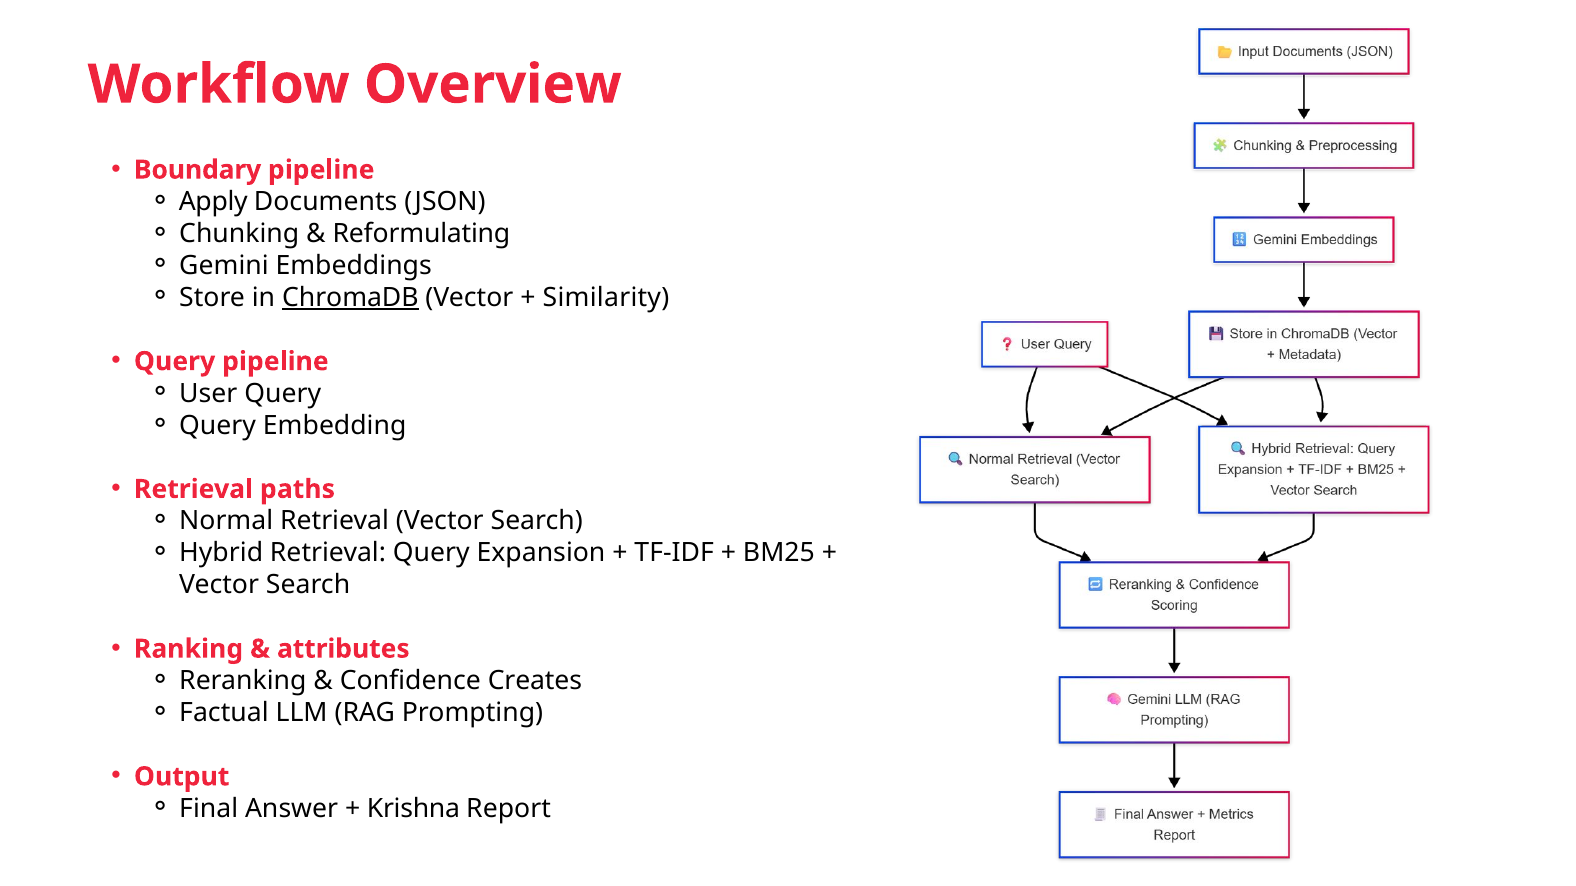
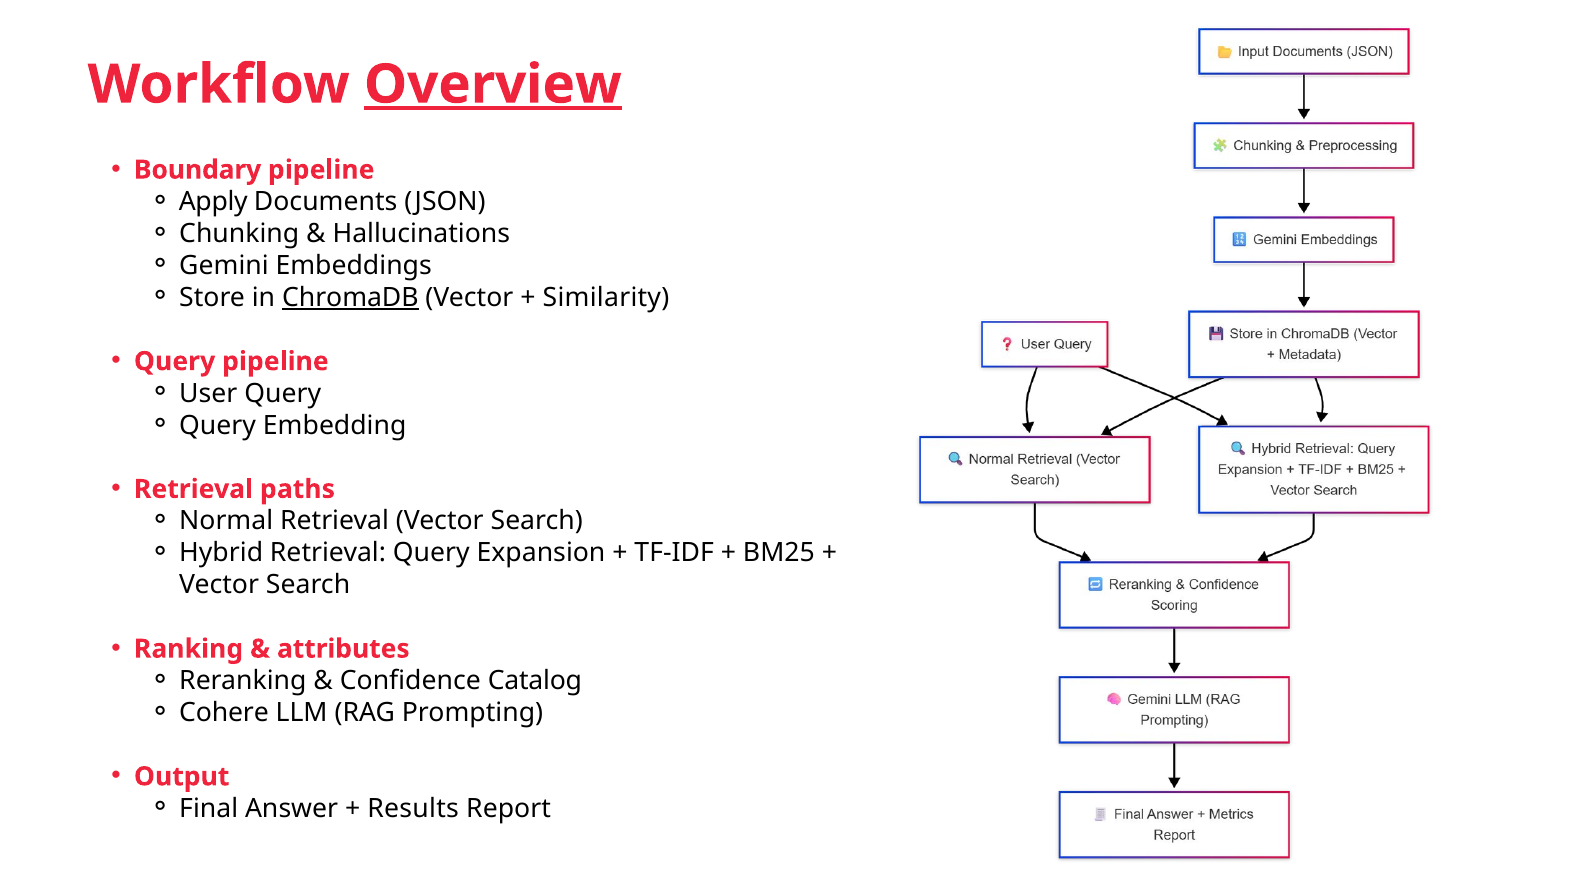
Overview underline: none -> present (493, 85)
Reformulating: Reformulating -> Hallucinations (421, 234)
Creates: Creates -> Catalog (535, 681)
Factual: Factual -> Cohere (224, 713)
Krishna: Krishna -> Results (413, 809)
